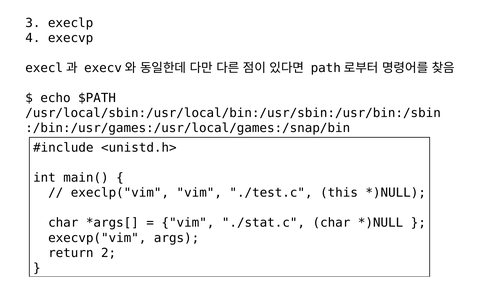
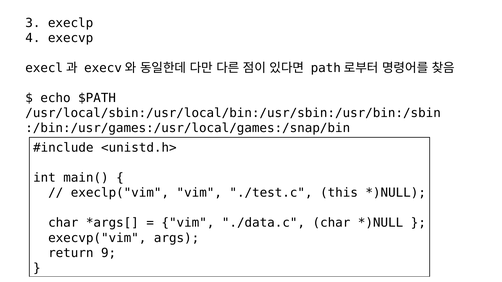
./stat.c: ./stat.c -> ./data.c (263, 223)
2: 2 -> 9 (109, 253)
